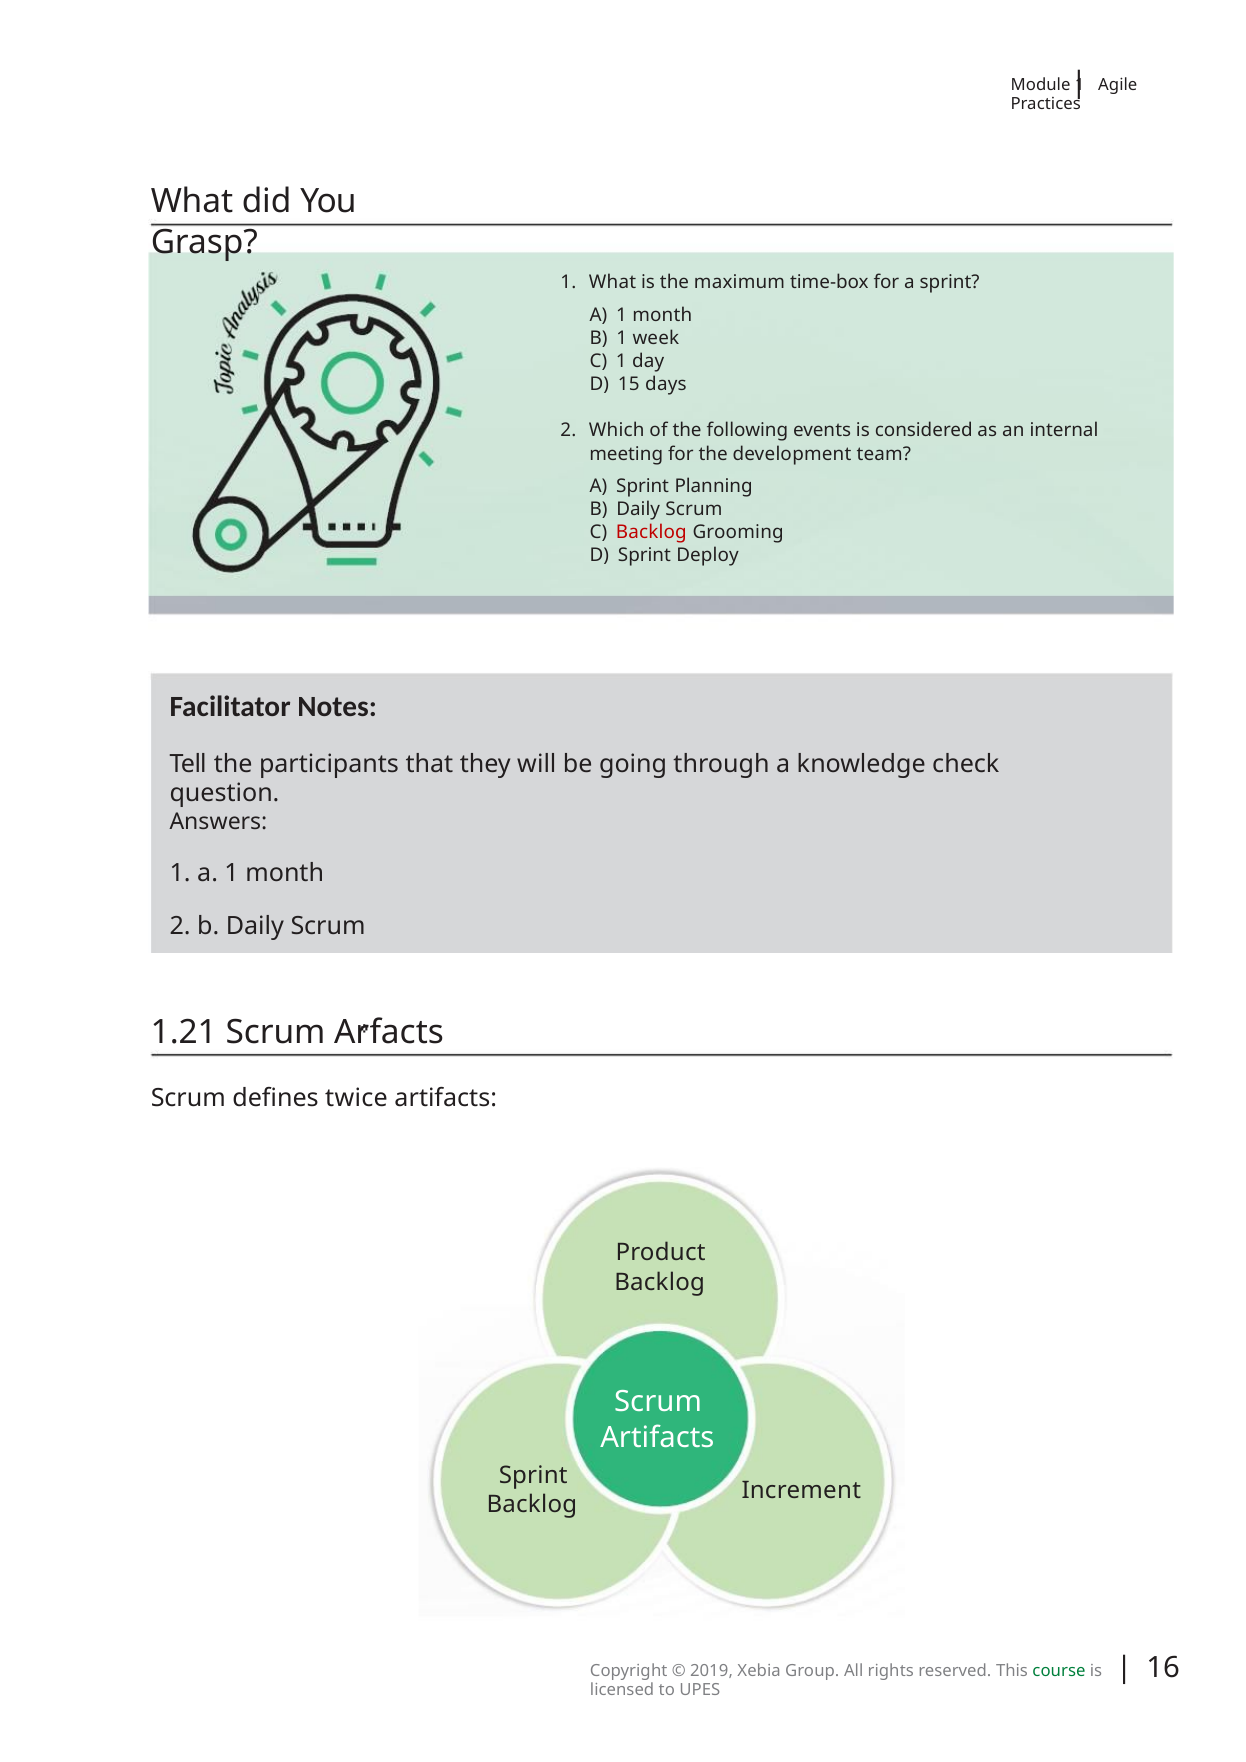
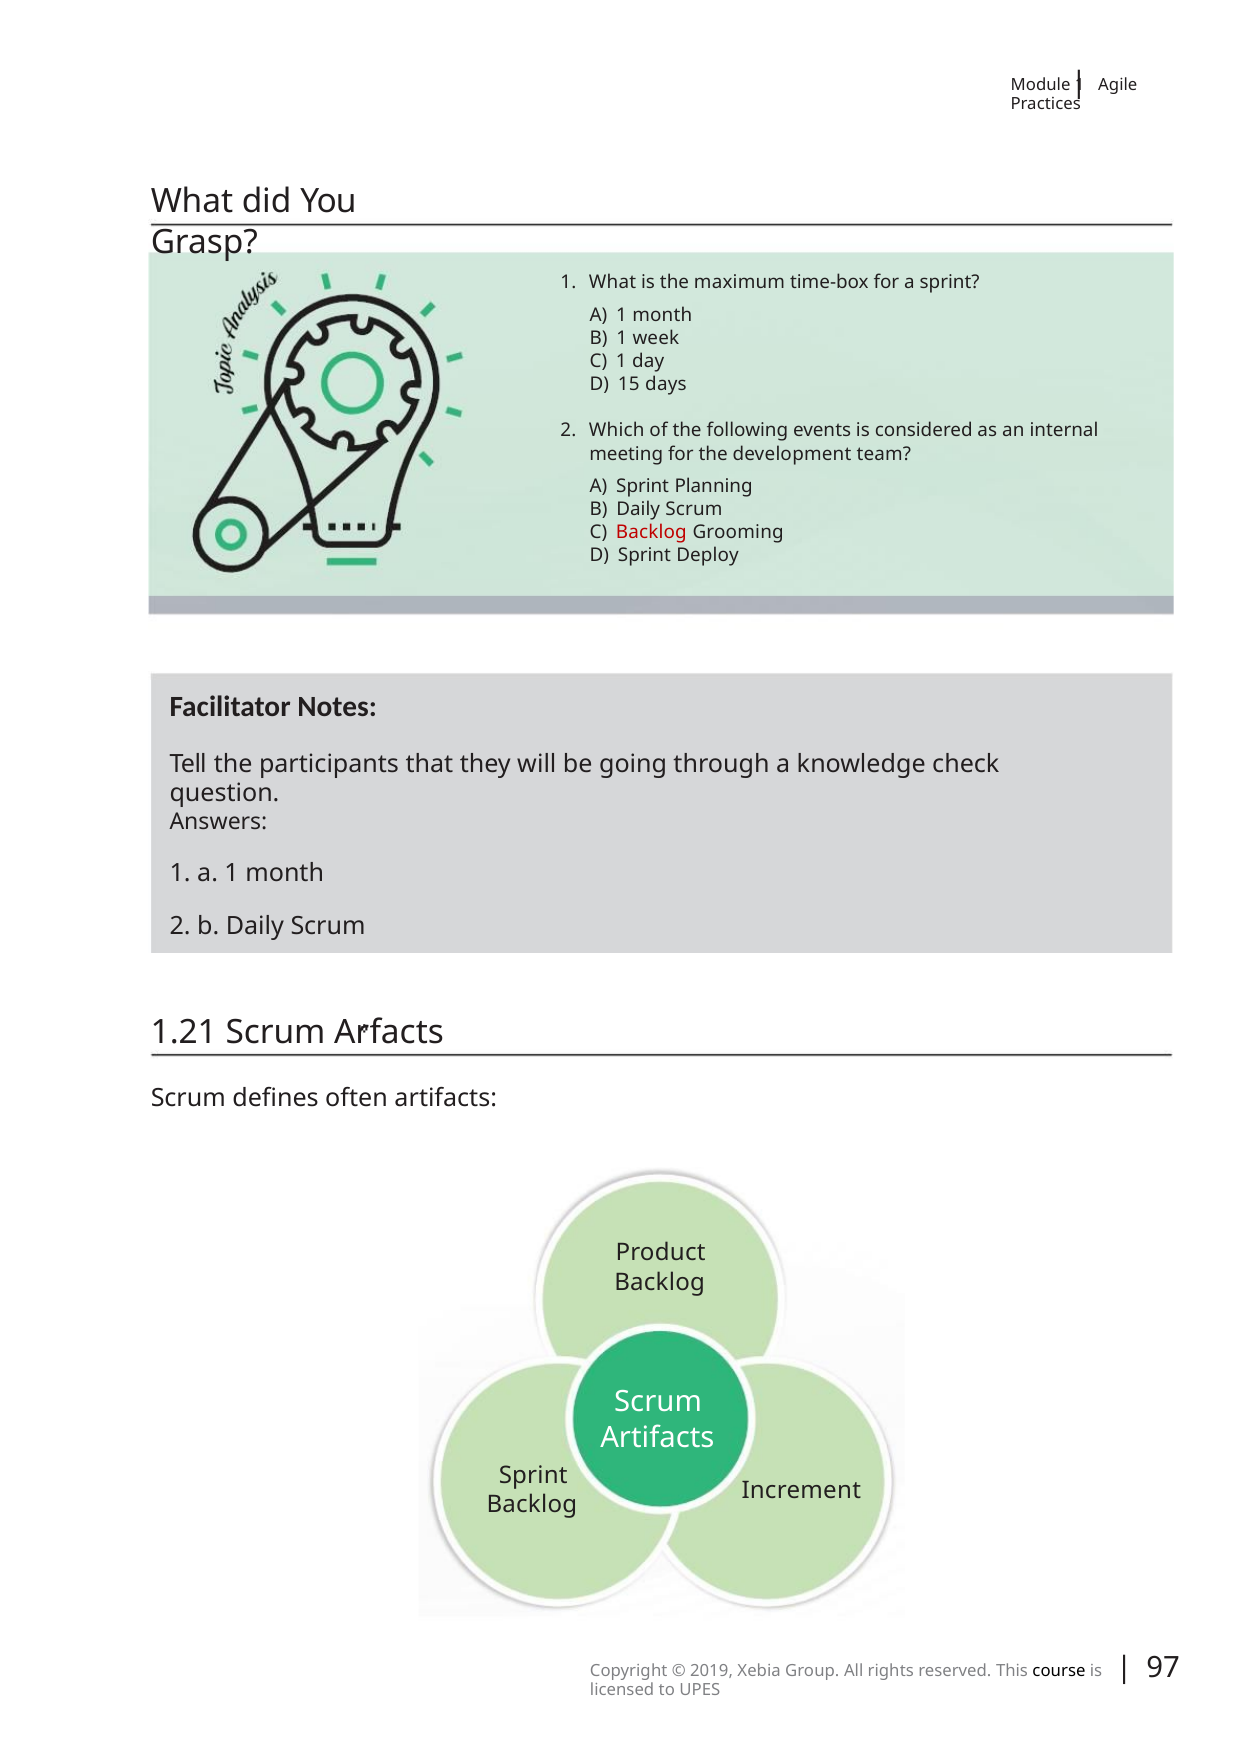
twice: twice -> often (357, 1098)
16: 16 -> 97 (1163, 1668)
course colour: green -> black (1059, 1670)
